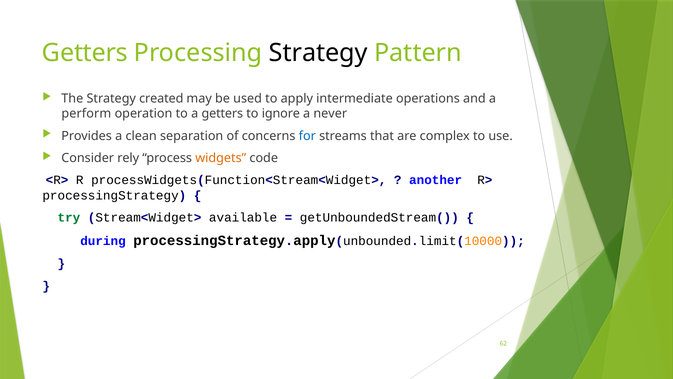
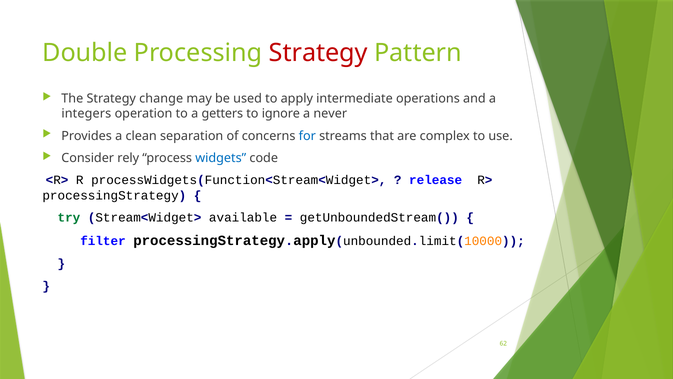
Getters: Getters -> Double (85, 53)
Strategy colour: black -> red (318, 53)
created: created -> change (161, 98)
perform: perform -> integers (86, 114)
widgets colour: orange -> blue (221, 158)
another: another -> release (436, 180)
during: during -> filter (103, 241)
